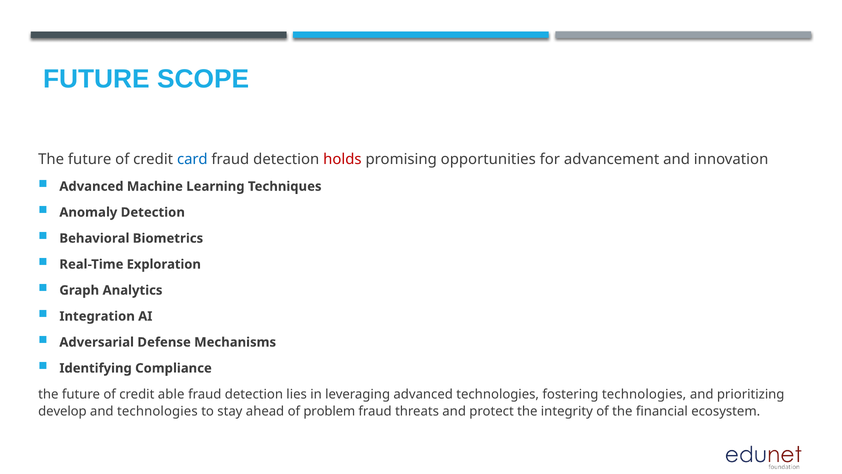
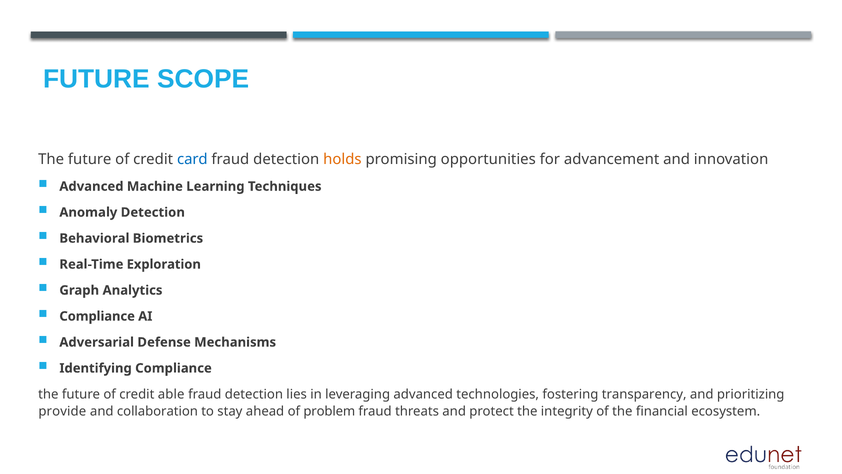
holds colour: red -> orange (342, 159)
Integration: Integration -> Compliance (97, 316)
fostering technologies: technologies -> transparency (644, 394)
develop: develop -> provide (62, 411)
and technologies: technologies -> collaboration (157, 411)
